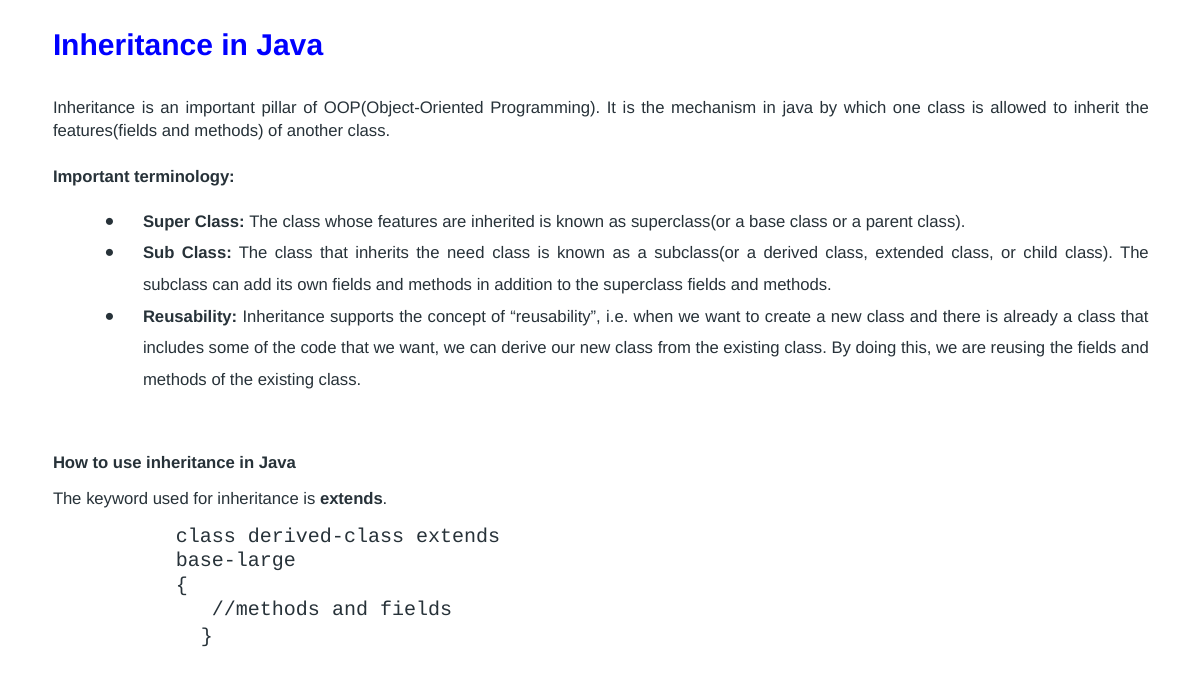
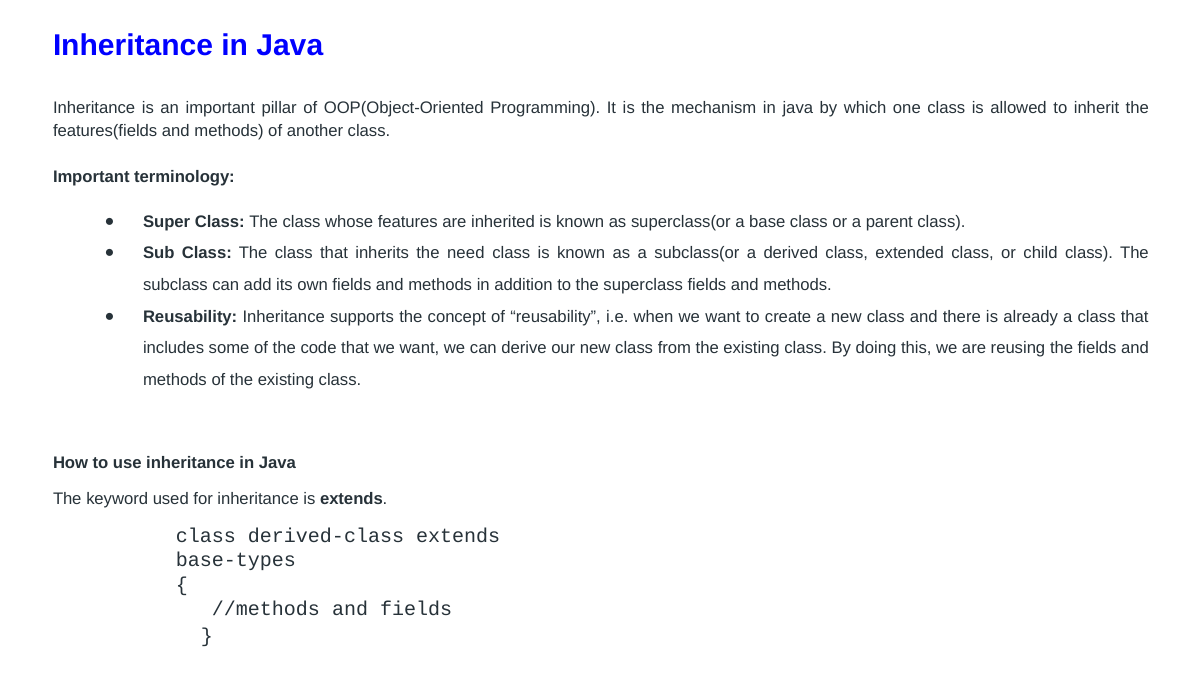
base-large: base-large -> base-types (236, 561)
